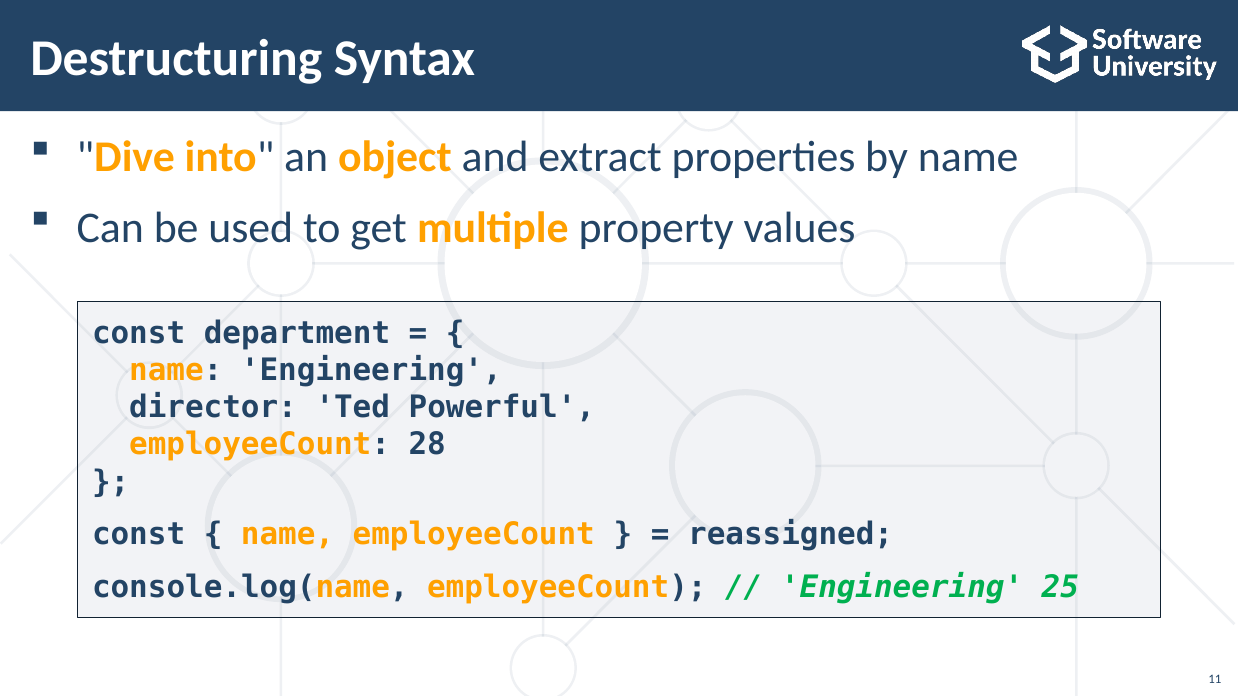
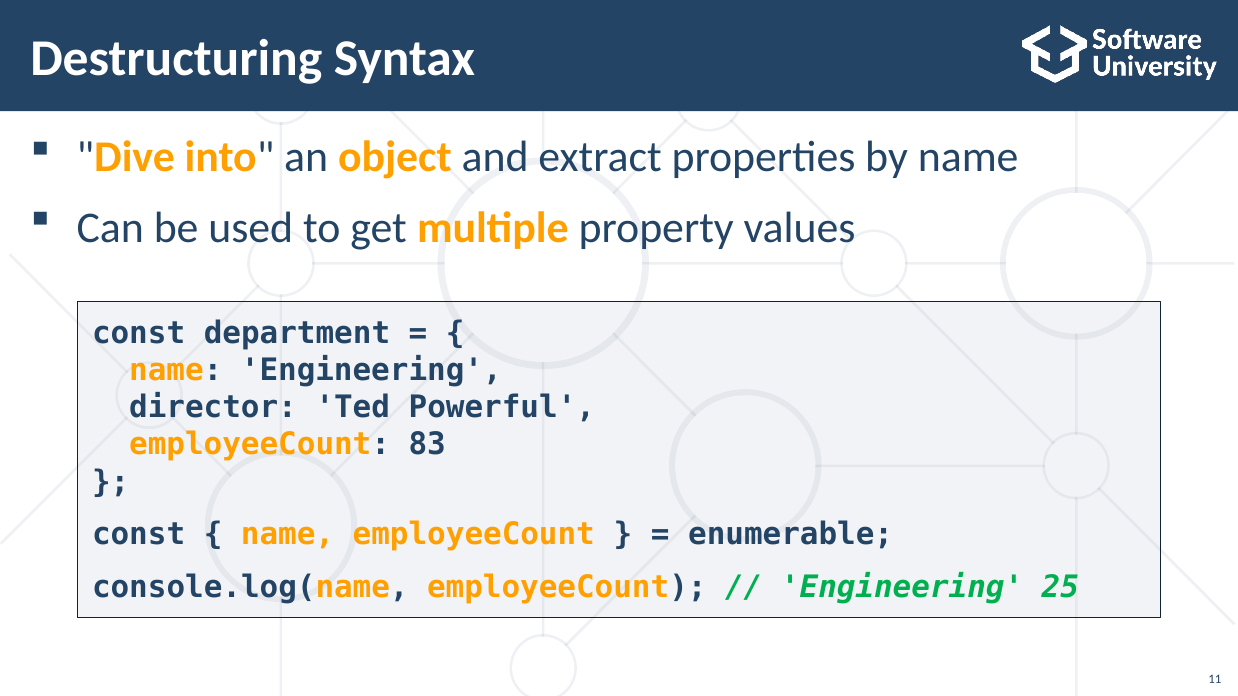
28: 28 -> 83 (427, 445)
reassigned: reassigned -> enumerable (791, 535)
